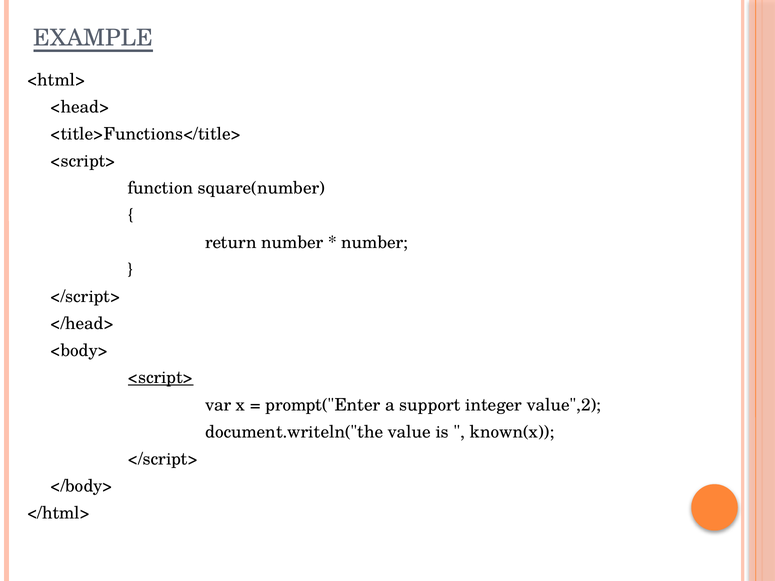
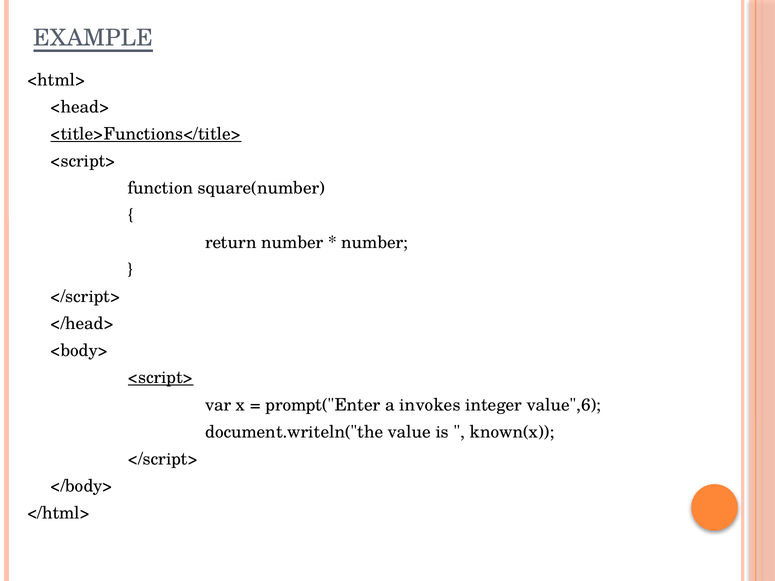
<title>Functions</title> underline: none -> present (146, 134)
support: support -> invokes (430, 405)
value",2: value",2 -> value",6 (564, 405)
